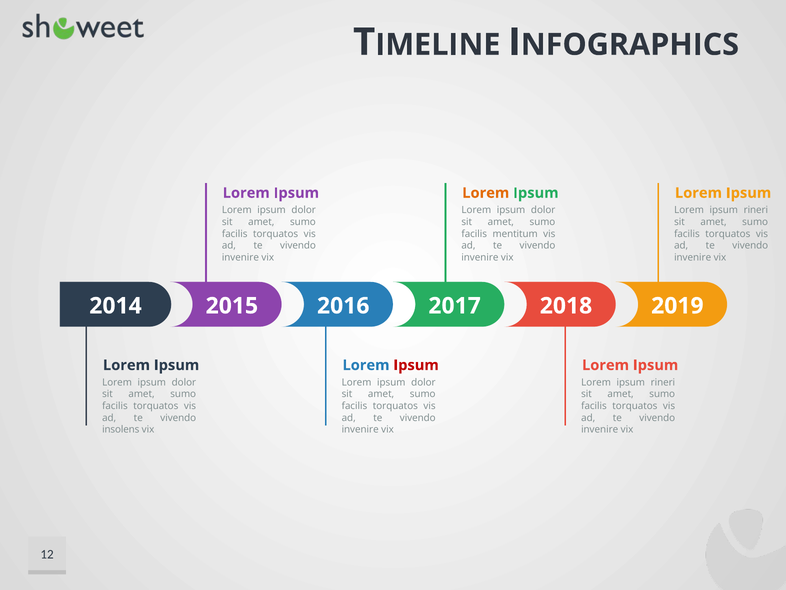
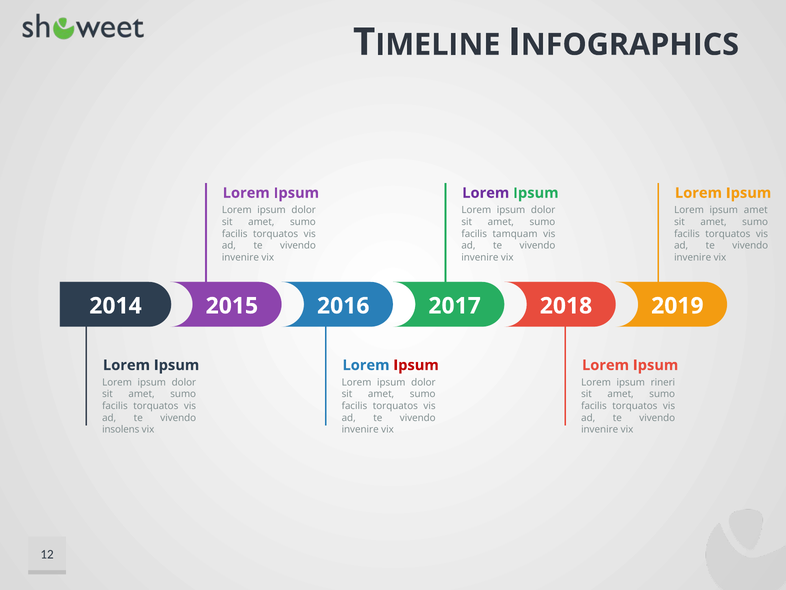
Lorem colour: orange -> purple (486, 193)
rineri: rineri -> amet (756, 210)
mentitum: mentitum -> tamquam (515, 234)
